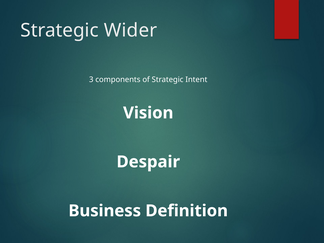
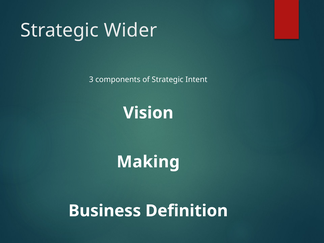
Despair: Despair -> Making (148, 162)
